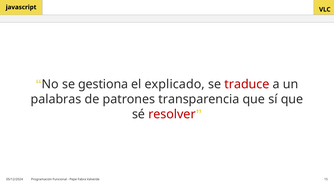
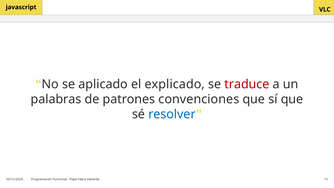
gestiona: gestiona -> aplicado (103, 84)
transparencia: transparencia -> convenciones (199, 99)
resolver colour: red -> blue (172, 114)
